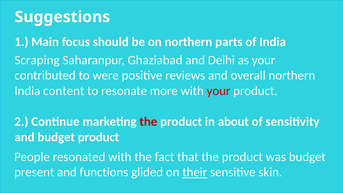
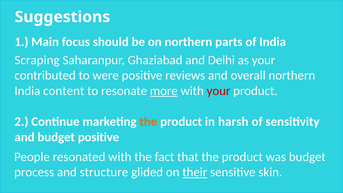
more underline: none -> present (164, 91)
the colour: red -> orange (148, 122)
about: about -> harsh (233, 122)
budget product: product -> positive (99, 137)
present: present -> process (34, 172)
functions: functions -> structure (104, 172)
